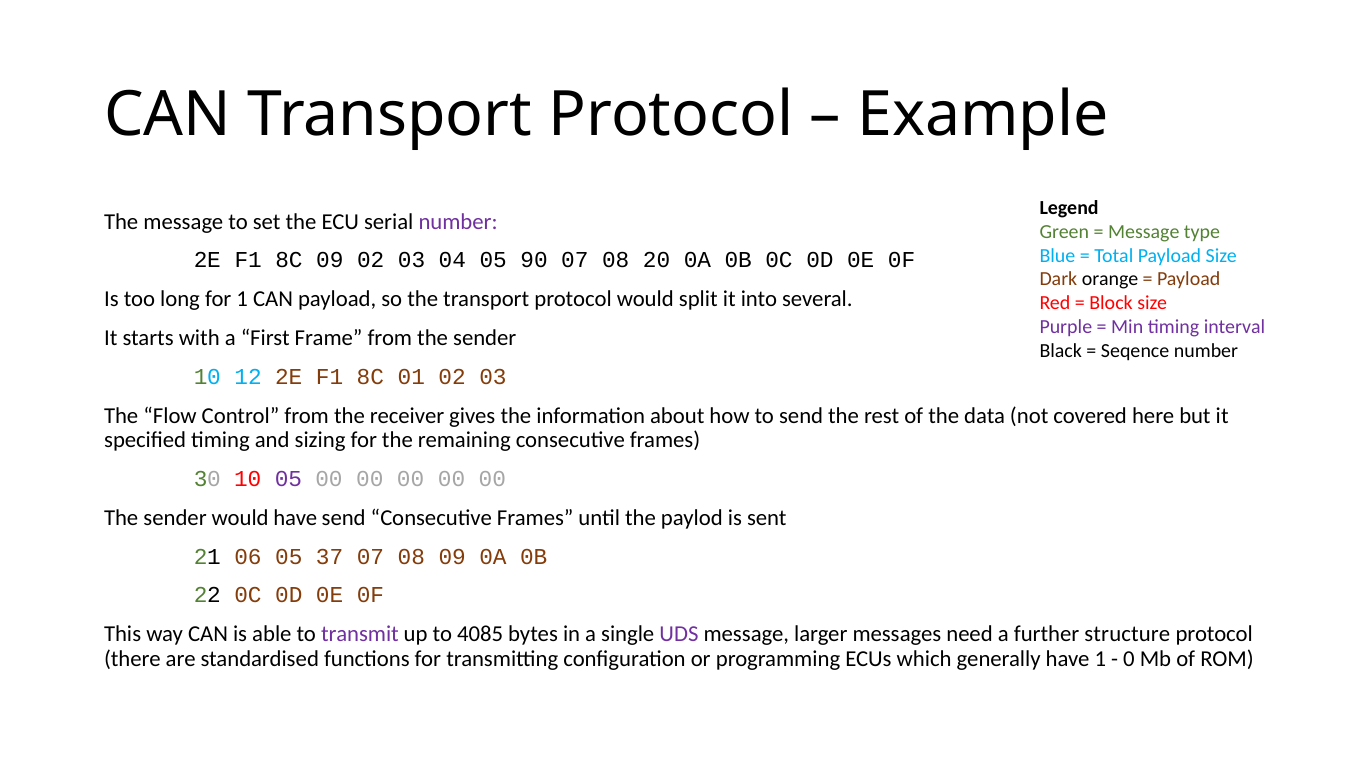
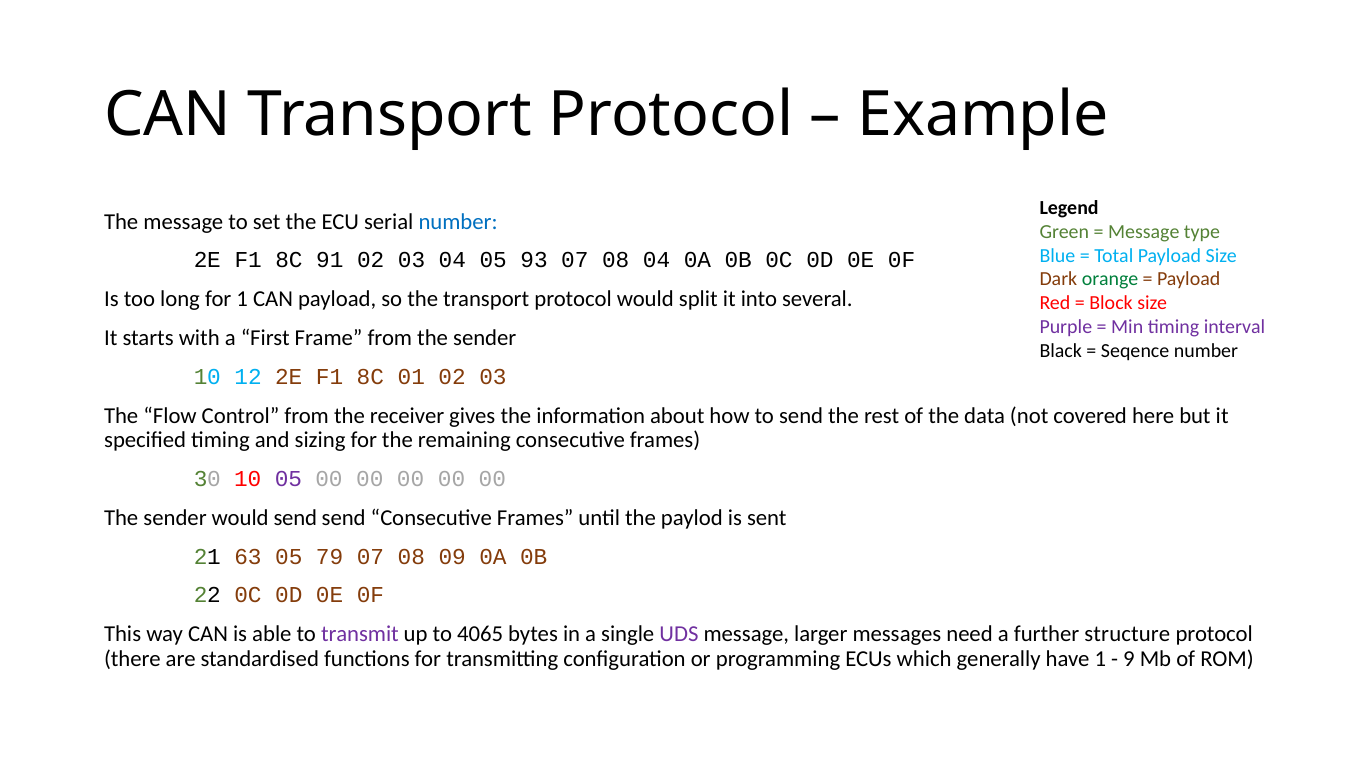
number colour: purple -> blue (458, 222)
8C 09: 09 -> 91 (330, 261)
90: 90 -> 93 (534, 261)
08 20: 20 -> 04 (657, 261)
orange colour: black -> green (1110, 280)
would have: have -> send (295, 518)
06: 06 -> 63 (248, 557)
37: 37 -> 79 (330, 557)
4085: 4085 -> 4065 (480, 634)
0: 0 -> 9 (1129, 659)
